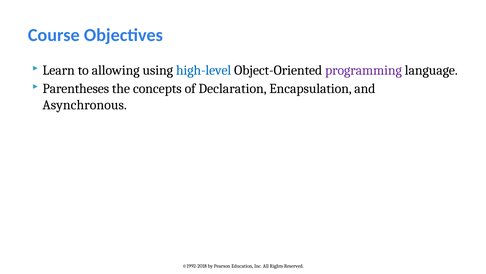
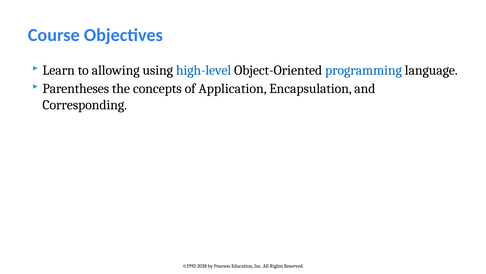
programming colour: purple -> blue (363, 70)
Declaration: Declaration -> Application (233, 88)
Asynchronous: Asynchronous -> Corresponding (85, 105)
